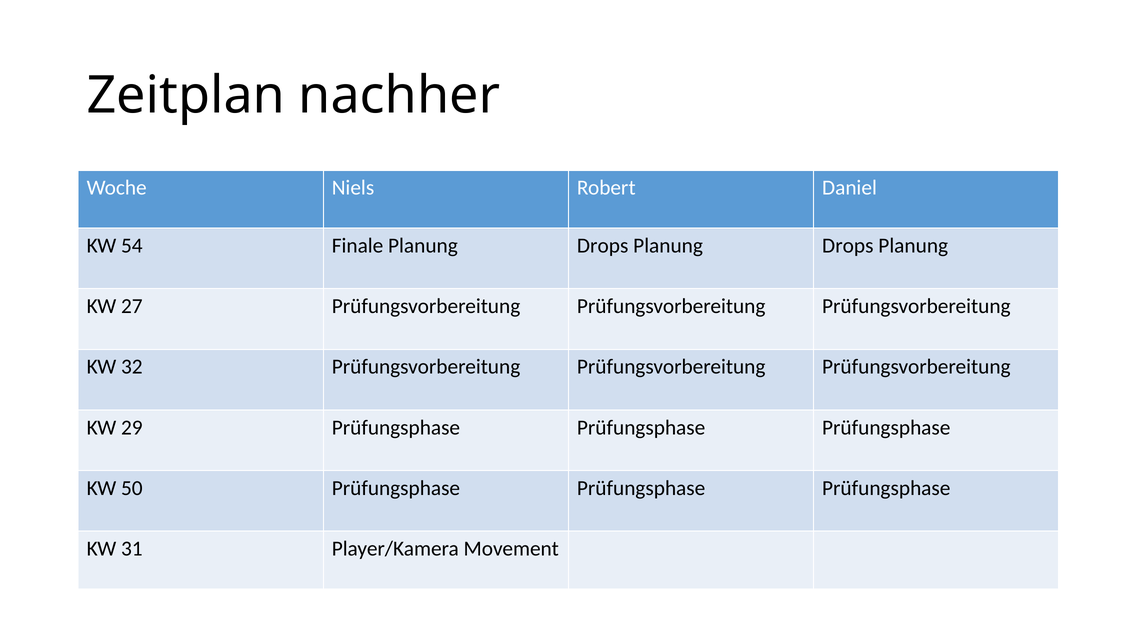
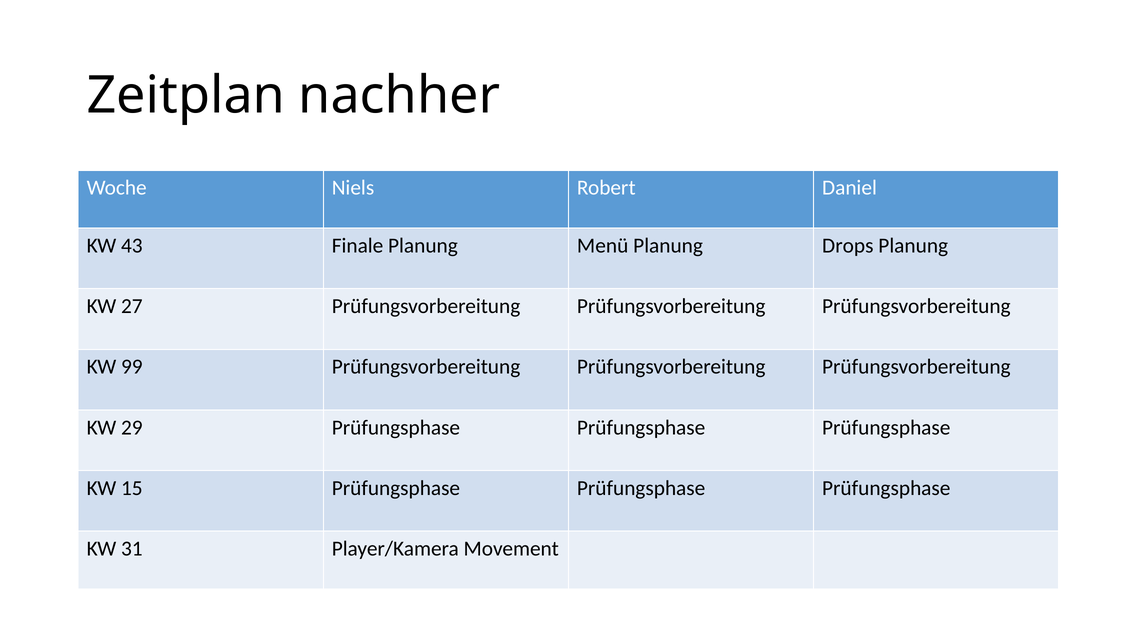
54: 54 -> 43 (132, 245)
Finale Planung Drops: Drops -> Menü (603, 245)
32: 32 -> 99 (132, 367)
50: 50 -> 15 (132, 488)
